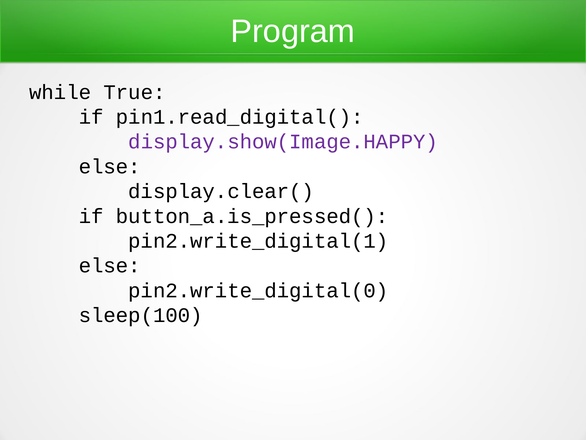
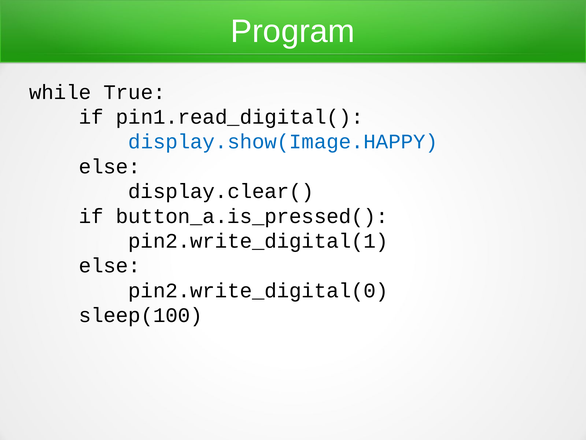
display.show(Image.HAPPY colour: purple -> blue (283, 142)
